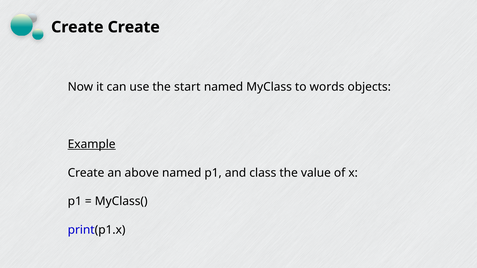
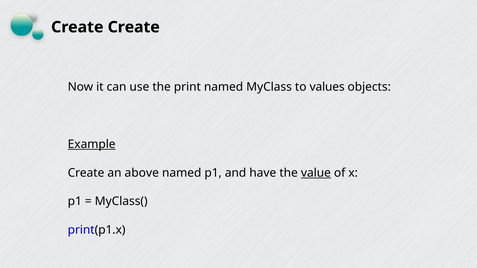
start: start -> print (187, 87)
words: words -> values (327, 87)
class: class -> have (263, 173)
value underline: none -> present (316, 173)
